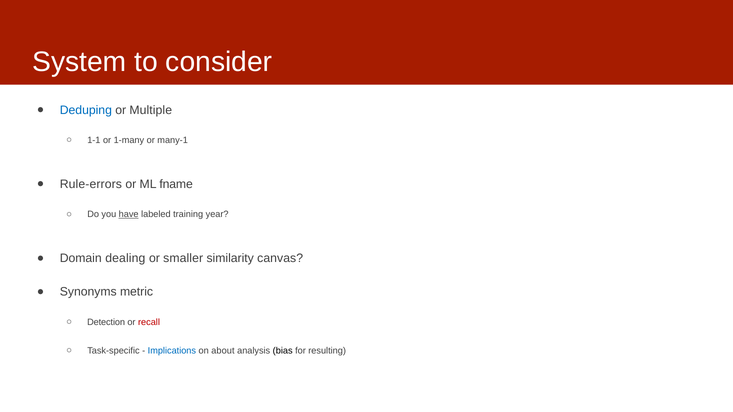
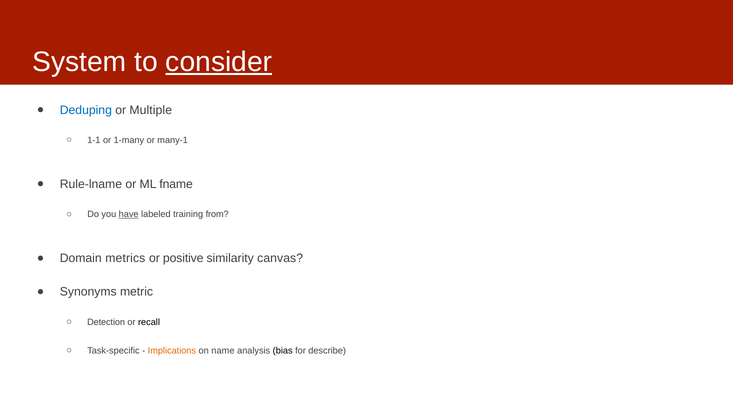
consider underline: none -> present (219, 62)
Rule-errors: Rule-errors -> Rule-lname (91, 184)
year: year -> from (217, 215)
dealing: dealing -> metrics (125, 258)
smaller: smaller -> positive (183, 258)
recall colour: red -> black (149, 322)
Implications colour: blue -> orange (172, 351)
about: about -> name (223, 351)
resulting: resulting -> describe (327, 351)
